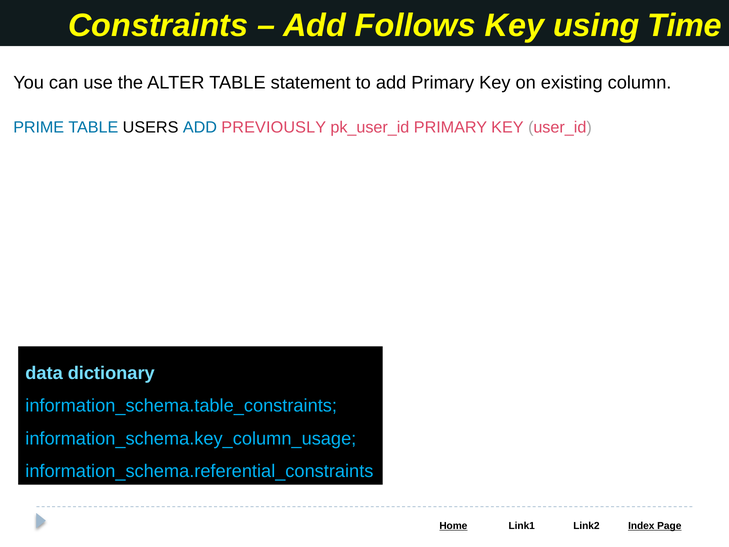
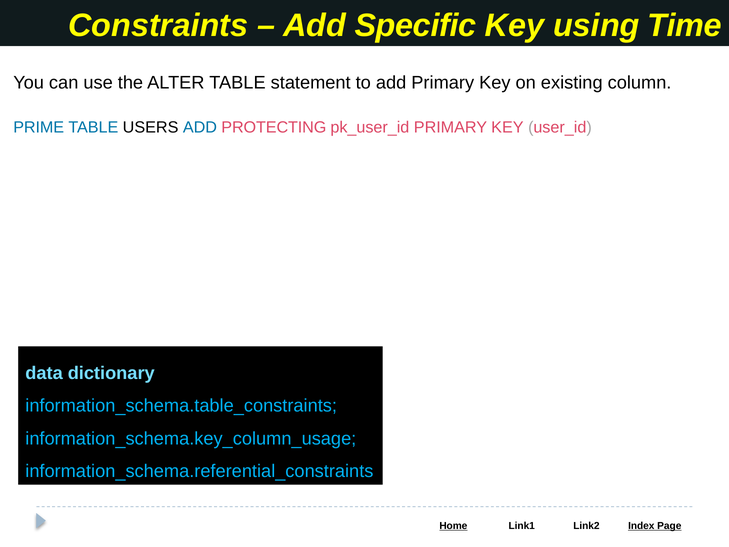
Follows: Follows -> Specific (416, 25)
PREVIOUSLY: PREVIOUSLY -> PROTECTING (274, 127)
